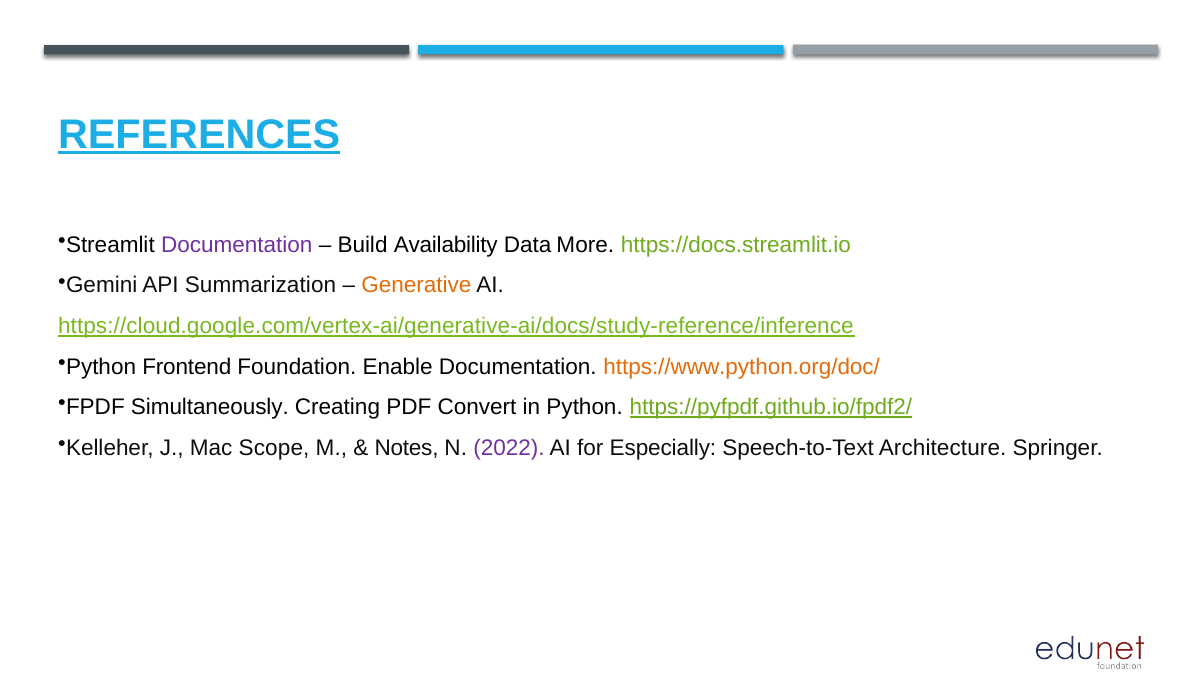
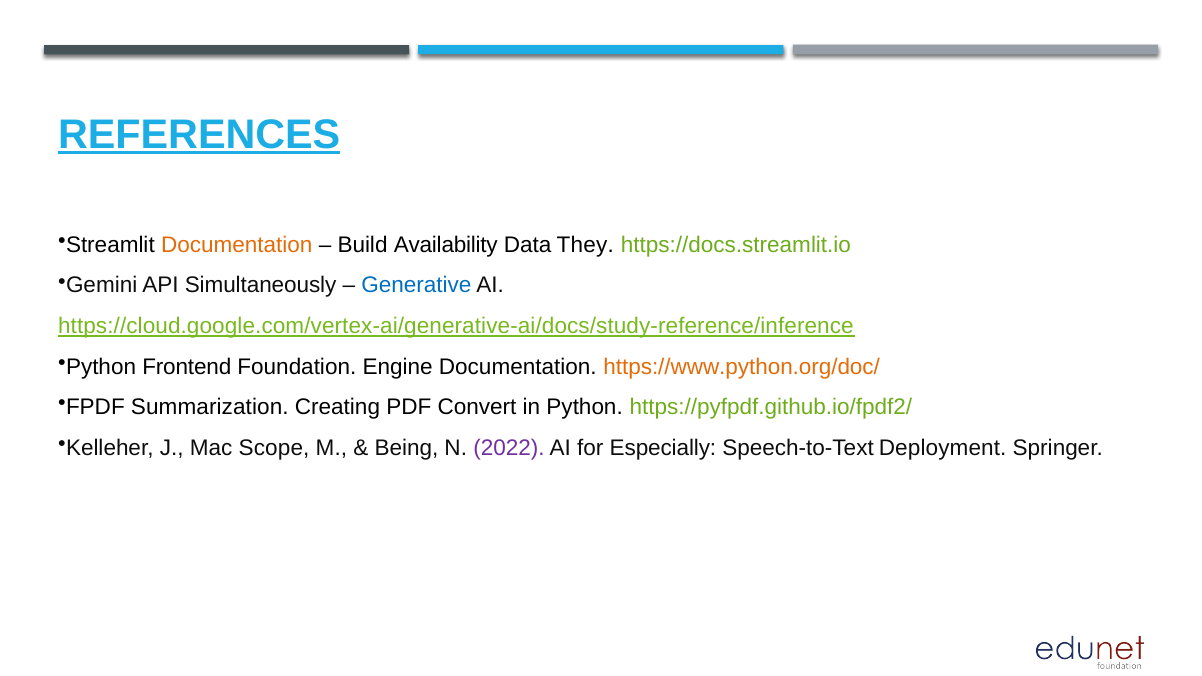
Documentation colour: purple -> orange (237, 245)
More: More -> They (585, 245)
Summarization: Summarization -> Simultaneously (261, 286)
Generative colour: orange -> blue (416, 286)
Enable: Enable -> Engine (398, 367)
Simultaneously: Simultaneously -> Summarization (210, 407)
https://pyfpdf.github.io/fpdf2/ underline: present -> none (771, 407)
Notes: Notes -> Being (406, 448)
Architecture: Architecture -> Deployment (943, 448)
